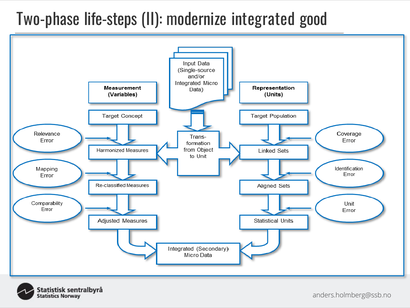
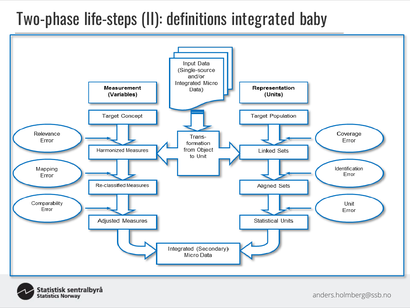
modernize: modernize -> definitions (197, 20)
good: good -> baby (313, 20)
